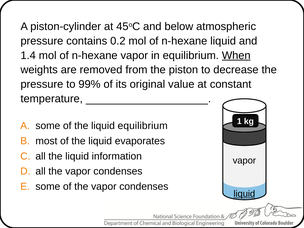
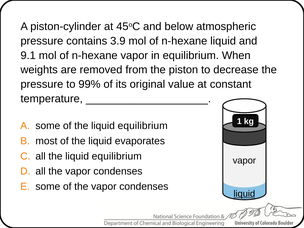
0.2: 0.2 -> 3.9 (118, 41)
1.4: 1.4 -> 9.1 (28, 55)
When underline: present -> none (236, 55)
all the liquid information: information -> equilibrium (117, 156)
